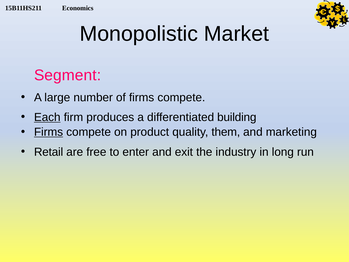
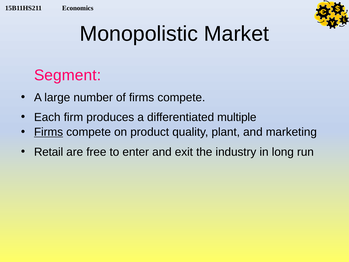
Each underline: present -> none (47, 117)
building: building -> multiple (237, 117)
them: them -> plant (226, 132)
